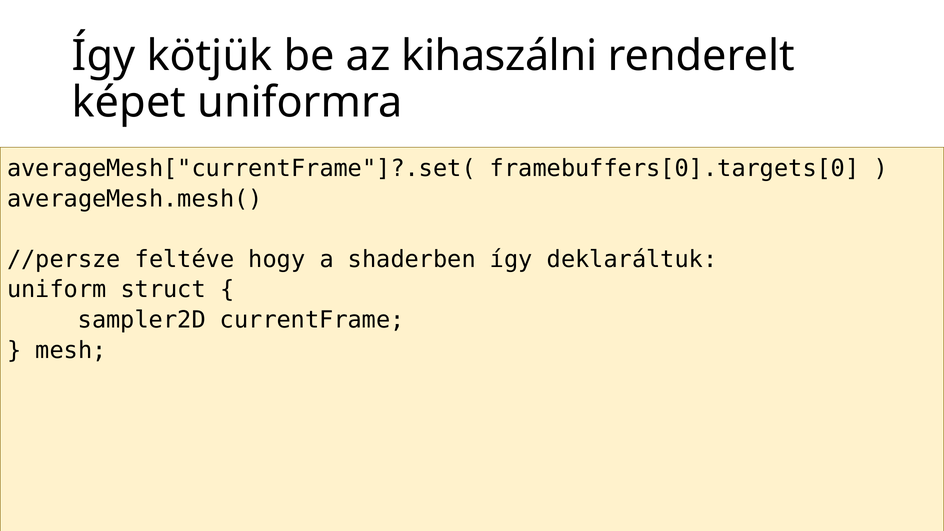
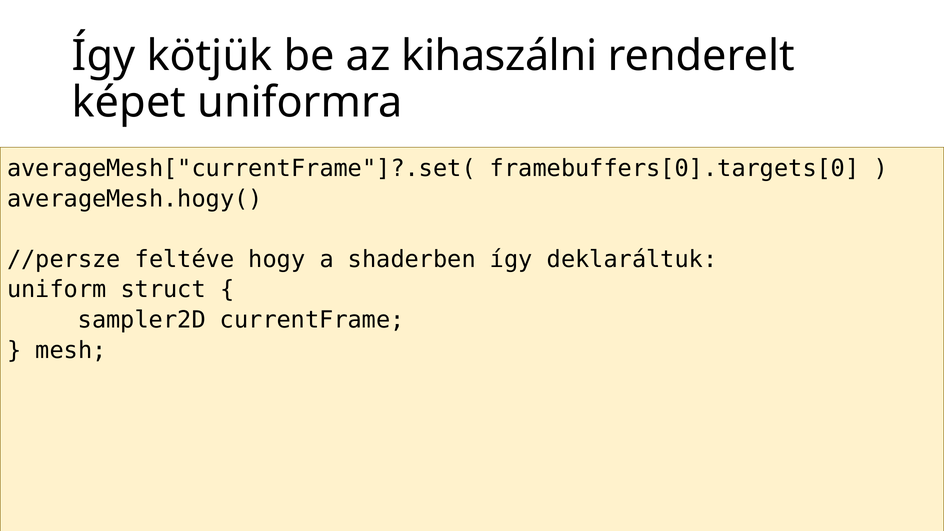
averageMesh.mesh(: averageMesh.mesh( -> averageMesh.hogy( (135, 199)
